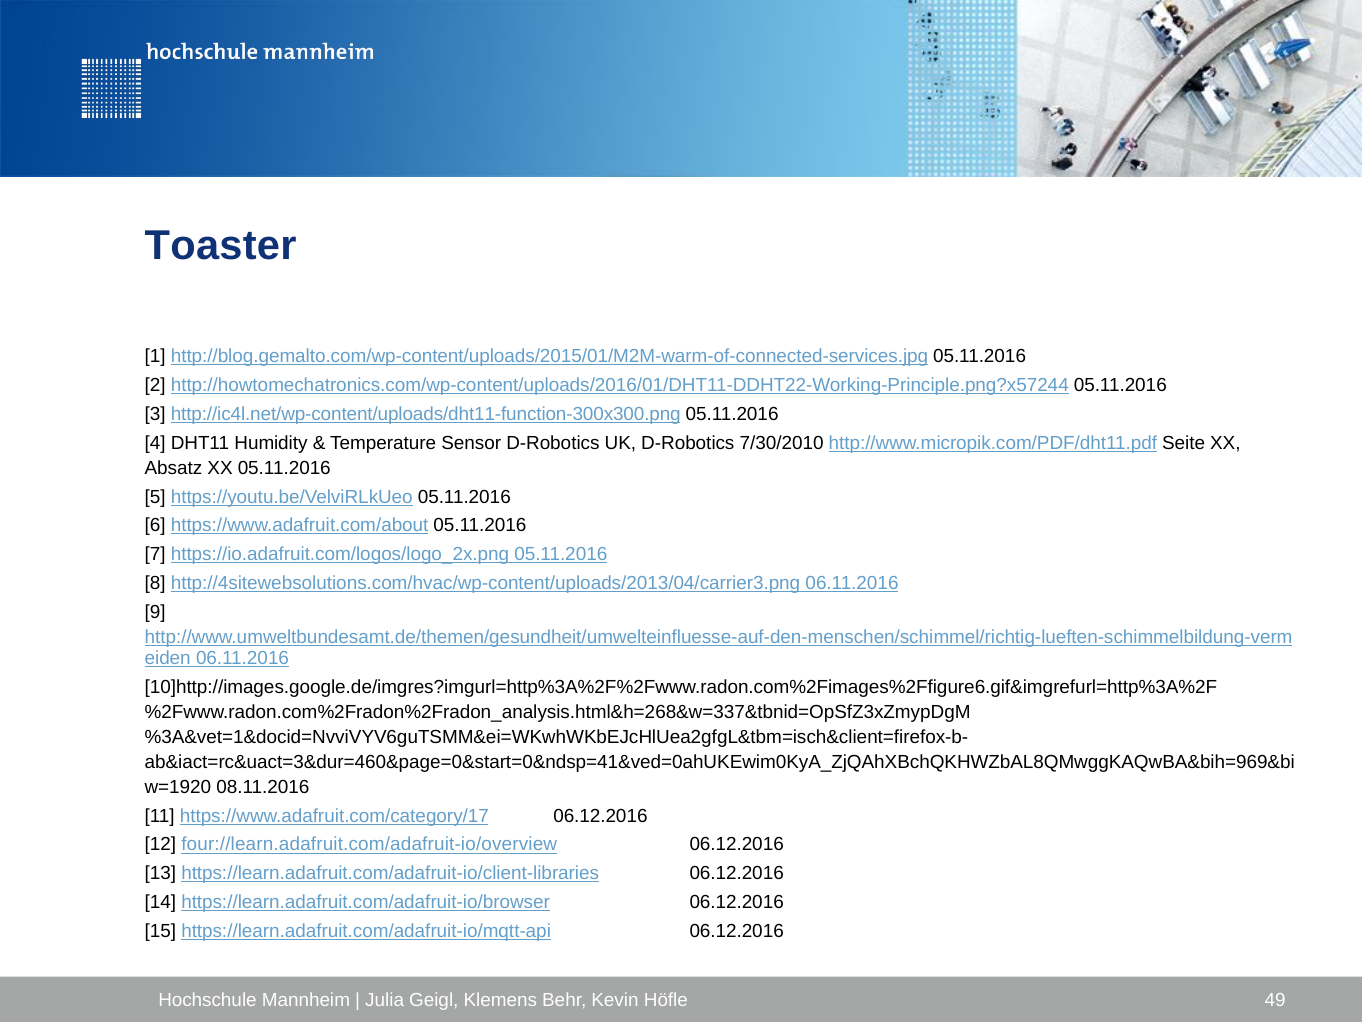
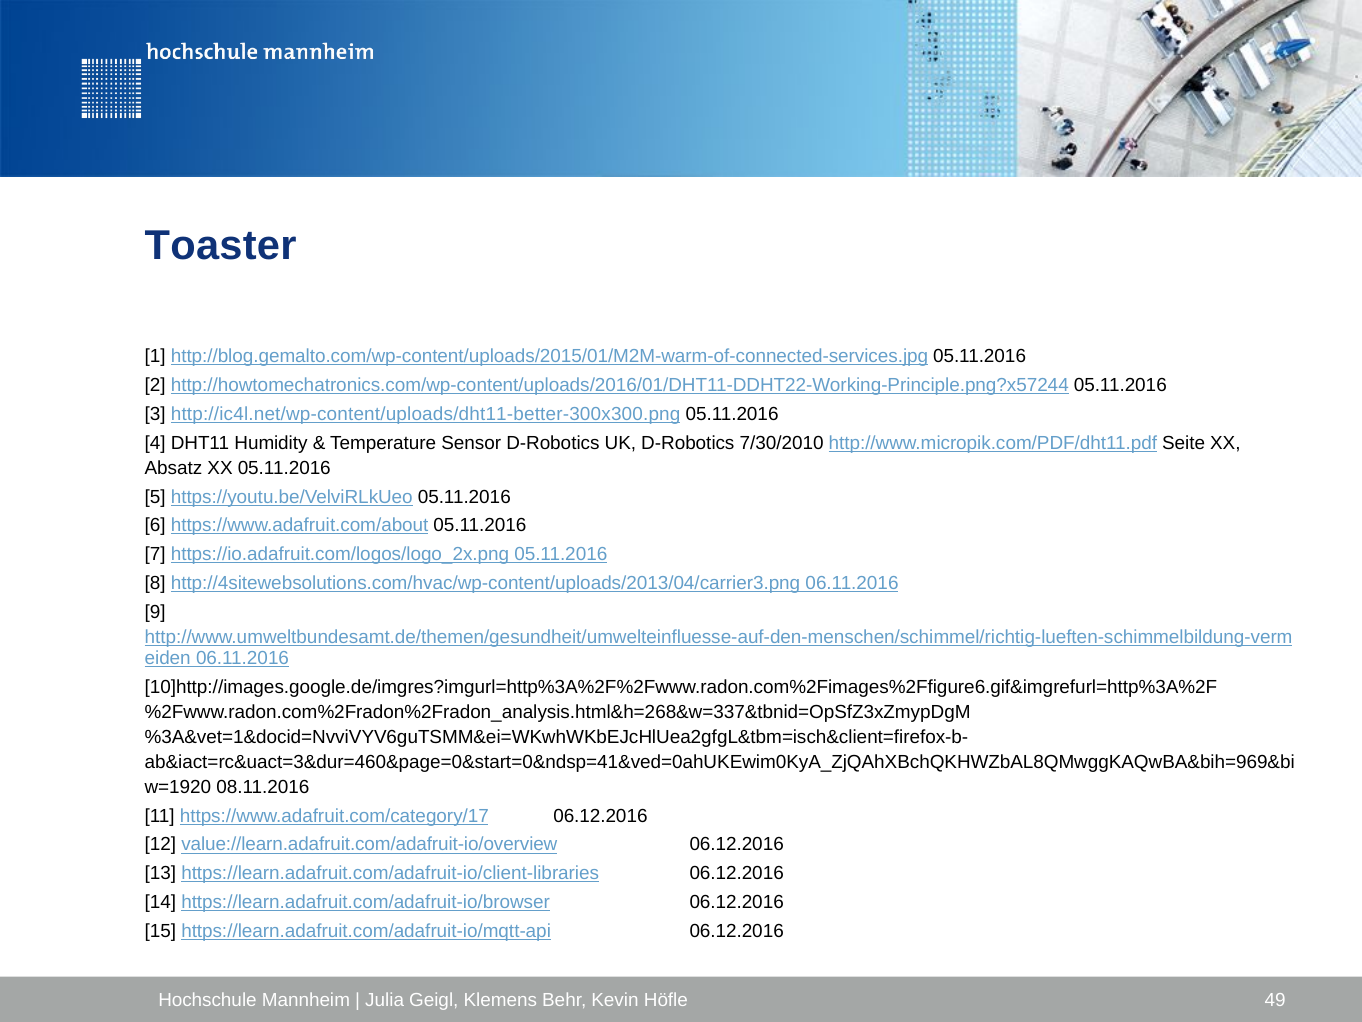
http://ic4l.net/wp-content/uploads/dht11-function-300x300.png: http://ic4l.net/wp-content/uploads/dht11-function-300x300.png -> http://ic4l.net/wp-content/uploads/dht11-better-300x300.png (426, 414)
four://learn.adafruit.com/adafruit-io/overview: four://learn.adafruit.com/adafruit-io/overview -> value://learn.adafruit.com/adafruit-io/overview (369, 844)
